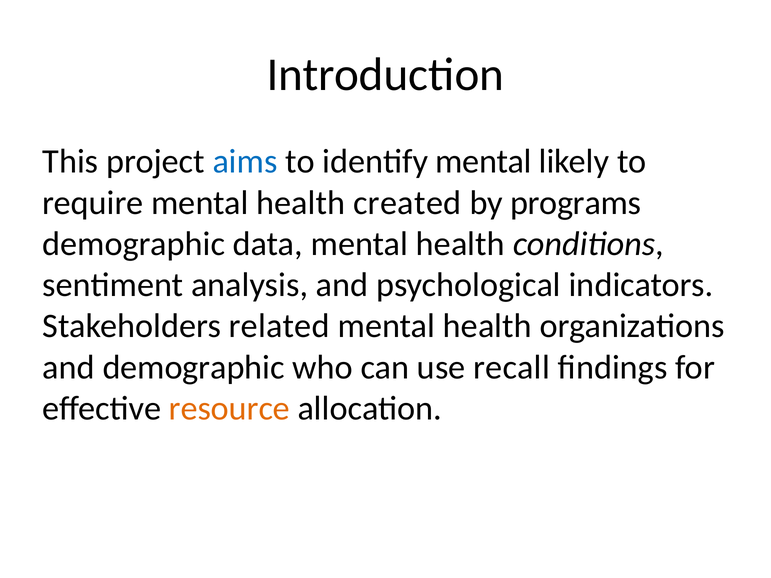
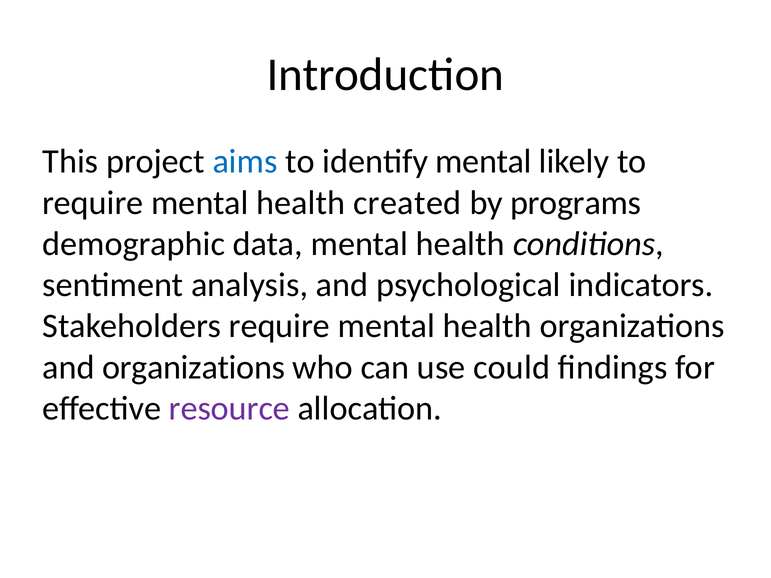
Stakeholders related: related -> require (279, 326)
and demographic: demographic -> organizations (194, 367)
recall: recall -> could (512, 367)
resource colour: orange -> purple (229, 409)
